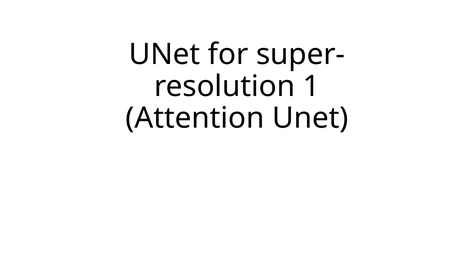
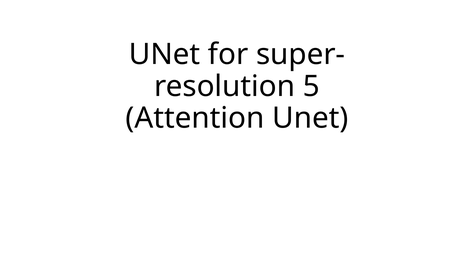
1: 1 -> 5 (311, 87)
